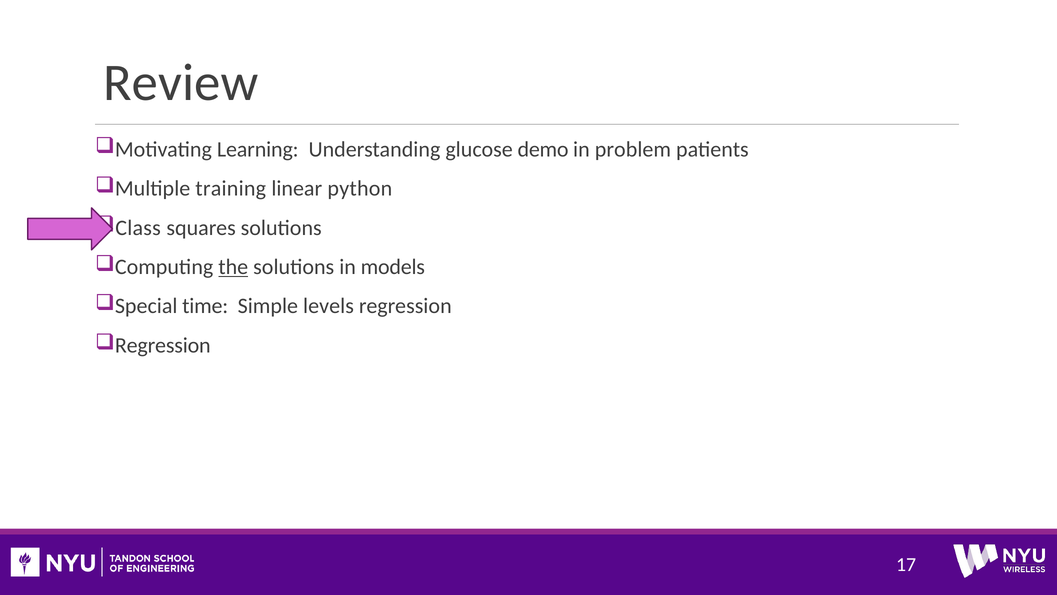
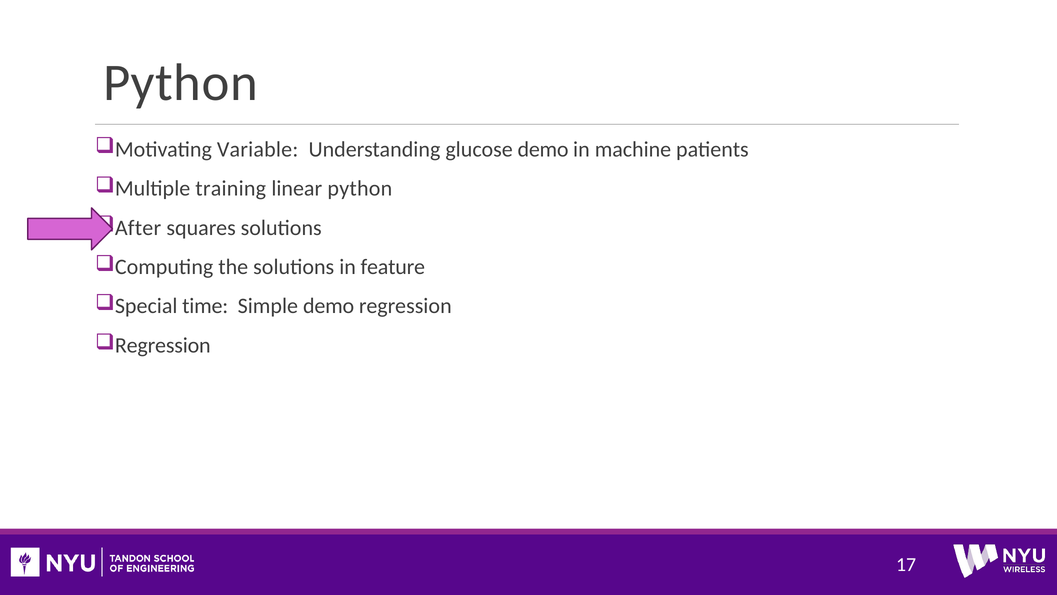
Review: Review -> Python (180, 83)
Learning: Learning -> Variable (258, 149)
problem: problem -> machine (633, 149)
Class: Class -> After (138, 228)
the underline: present -> none (233, 267)
models: models -> feature (393, 267)
Simple levels: levels -> demo (329, 306)
